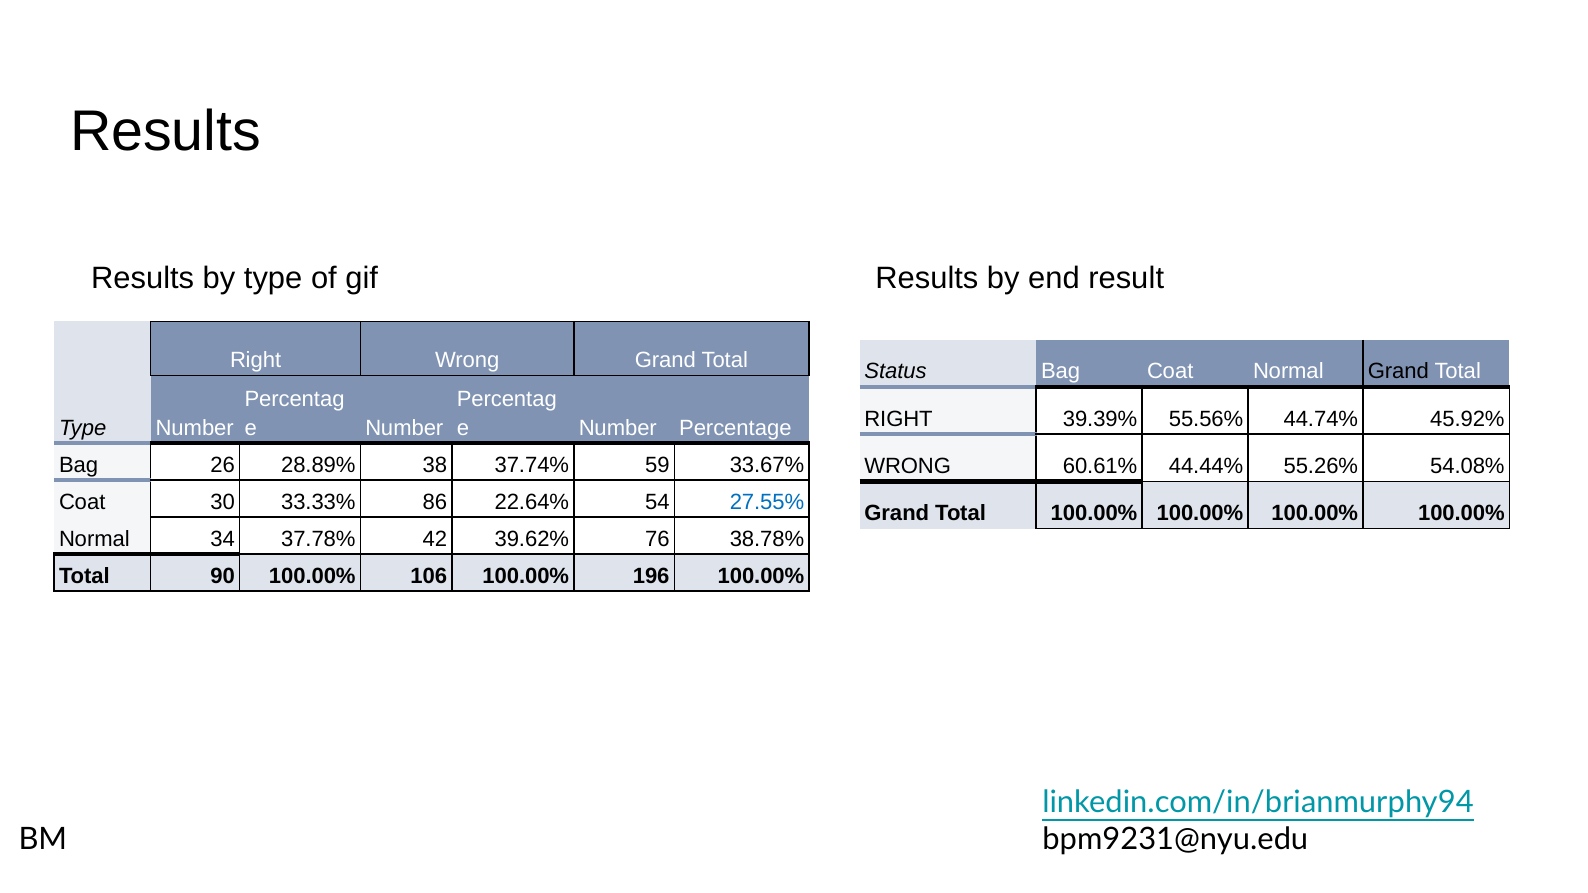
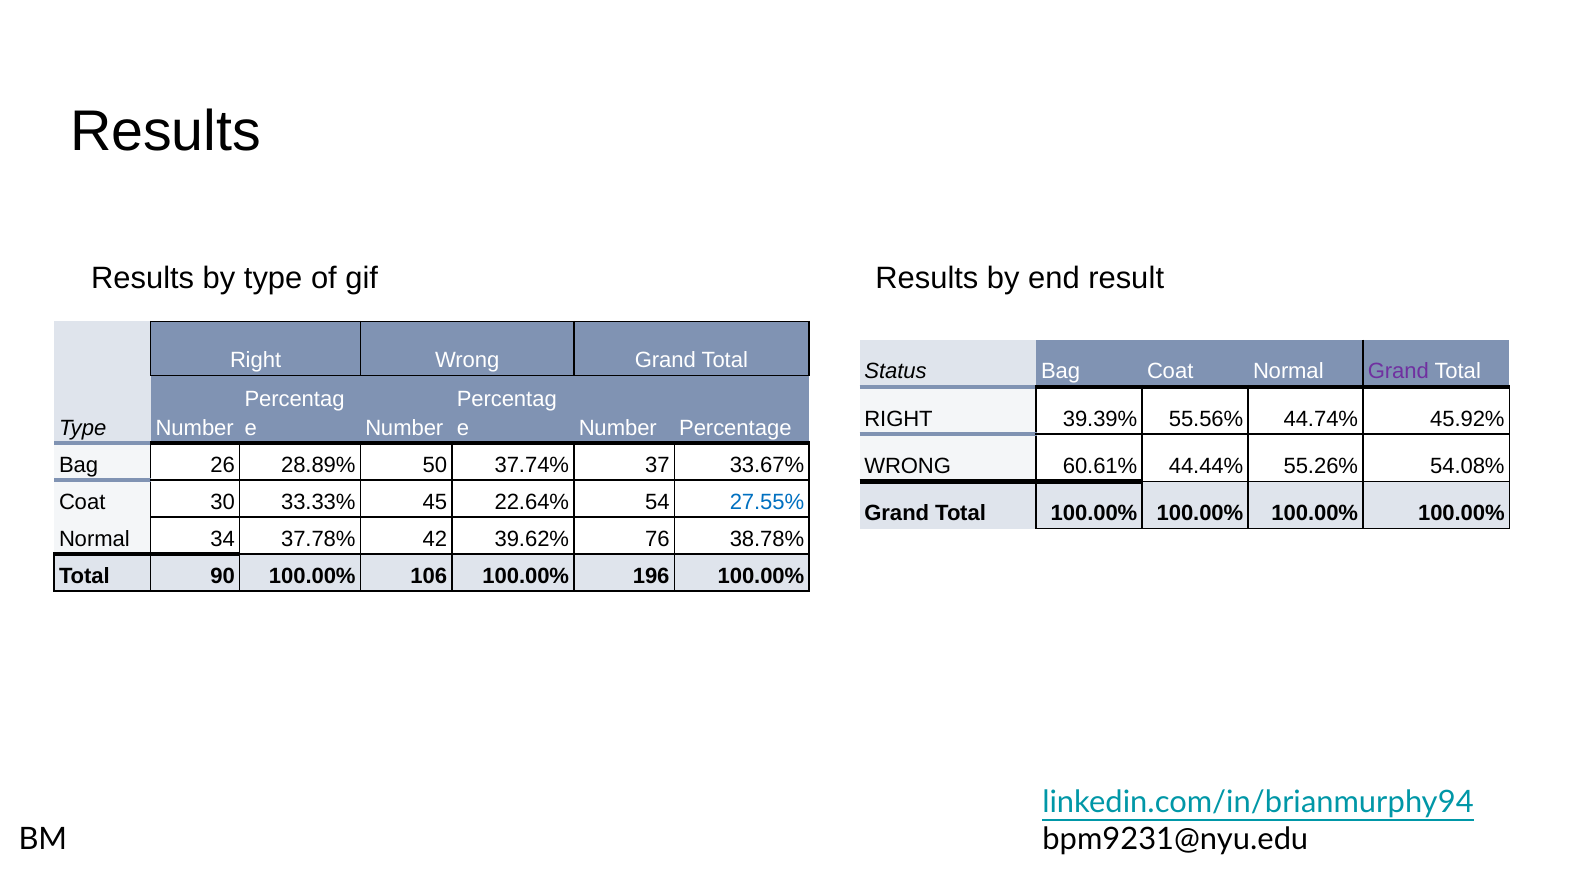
Grand colour: black -> purple (1398, 372)
38: 38 -> 50 (435, 465)
59: 59 -> 37 (657, 465)
86: 86 -> 45 (435, 502)
